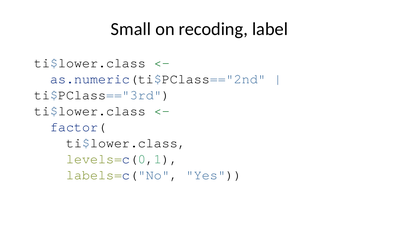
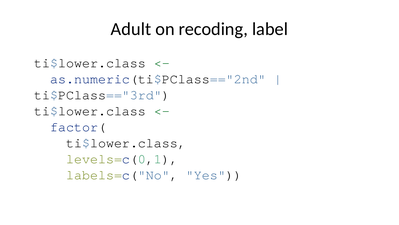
Small: Small -> Adult (131, 29)
